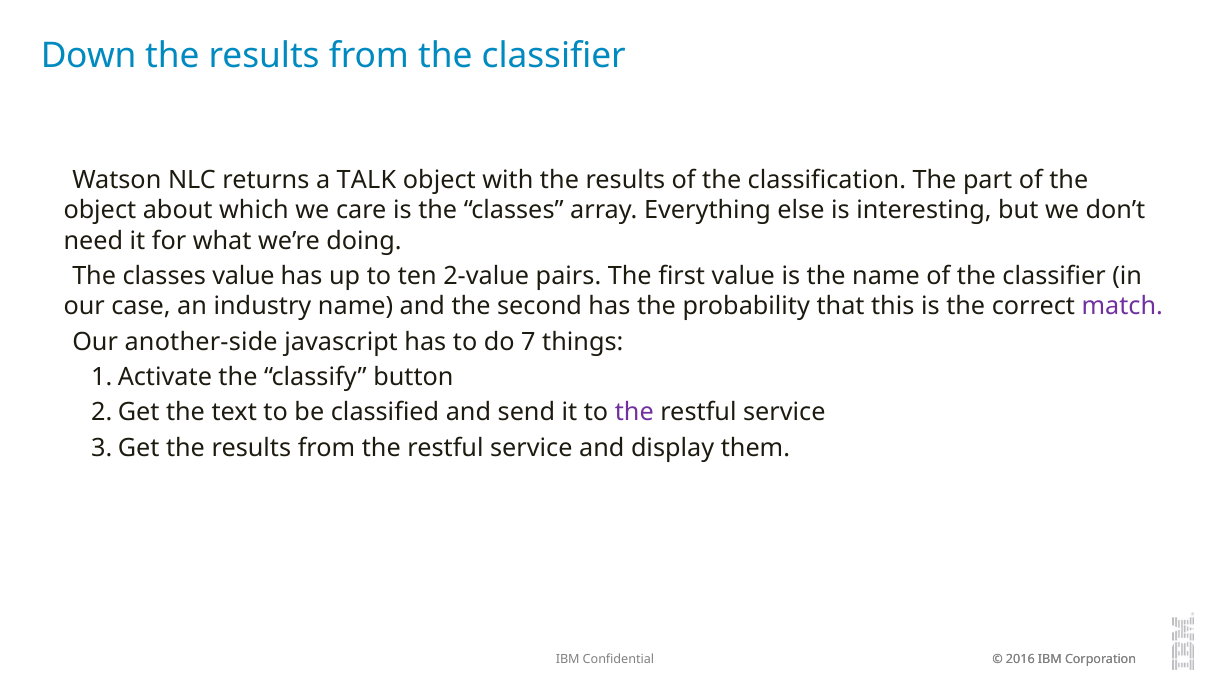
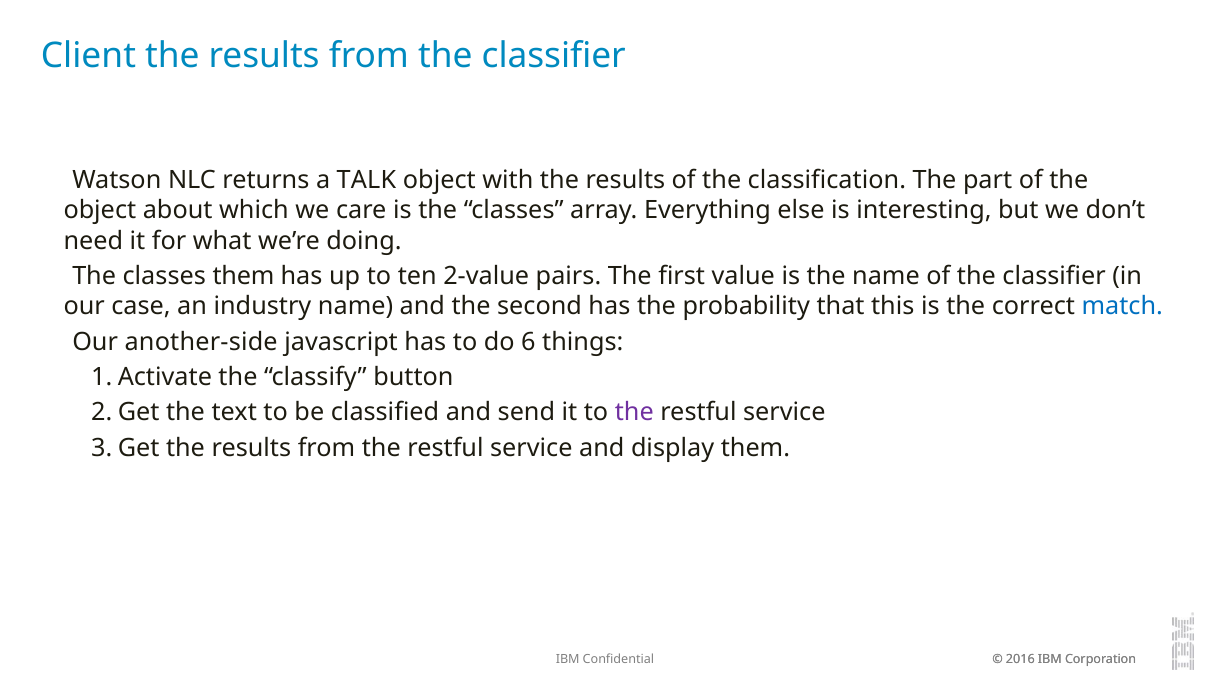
Down: Down -> Client (88, 55)
classes value: value -> them (243, 276)
match colour: purple -> blue (1122, 306)
7: 7 -> 6 (528, 342)
